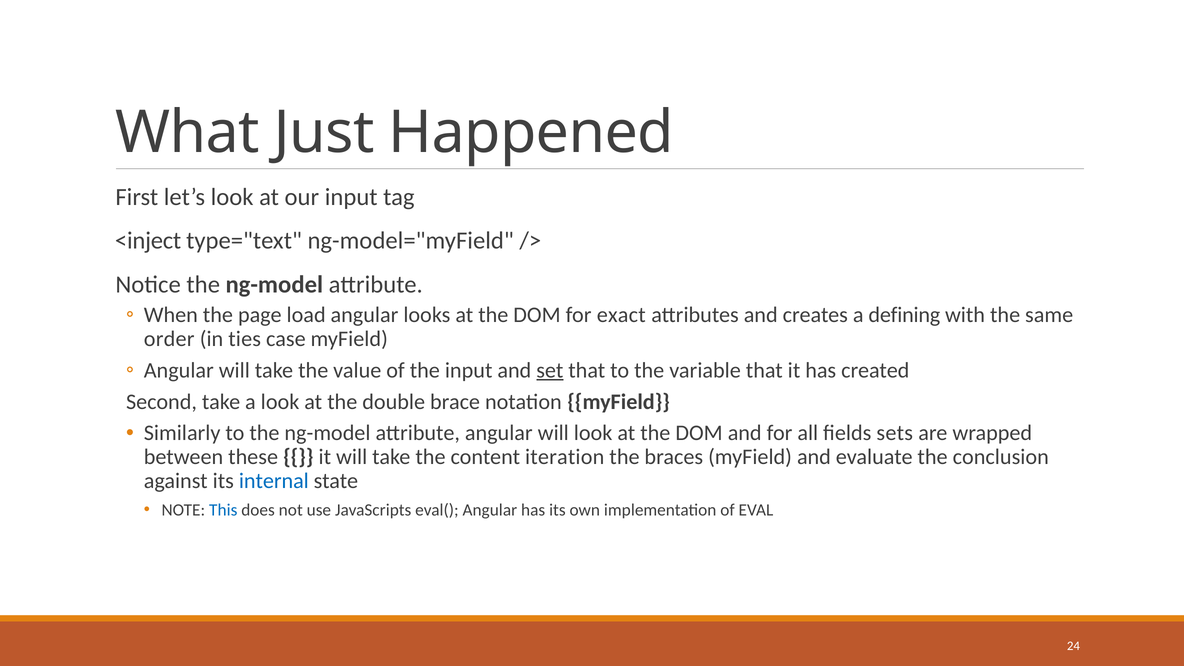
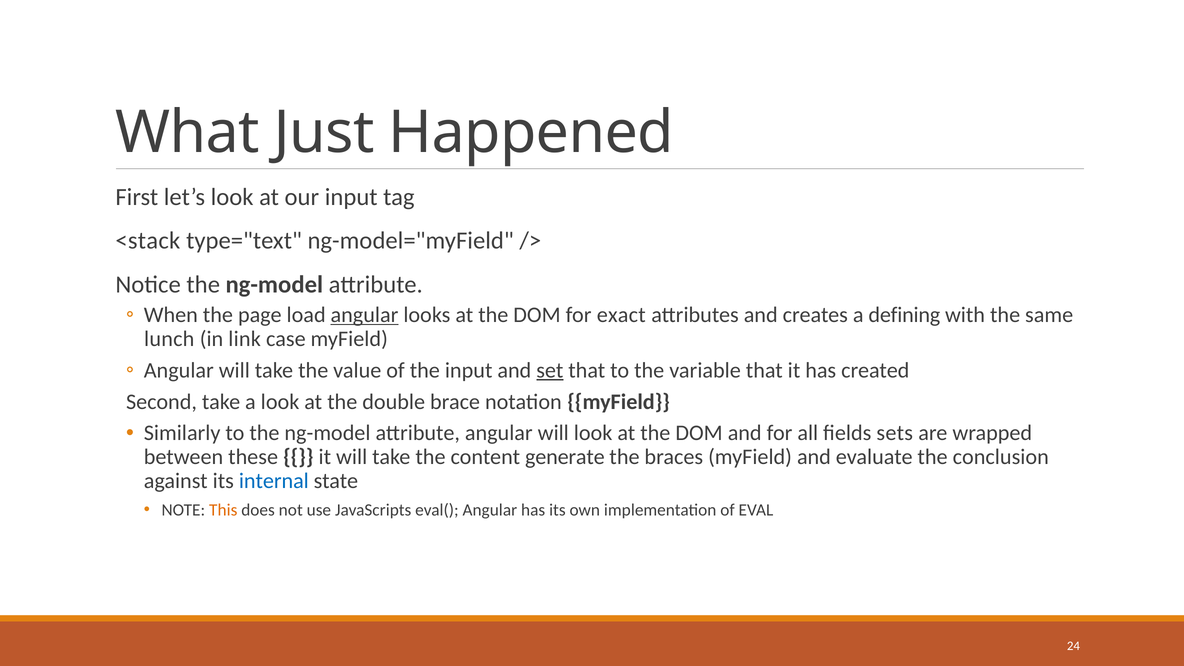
<inject: <inject -> <stack (148, 241)
angular underline: none -> present (364, 315)
order: order -> lunch (169, 339)
ties: ties -> link (245, 339)
iteration: iteration -> generate (565, 457)
This colour: blue -> orange (223, 510)
